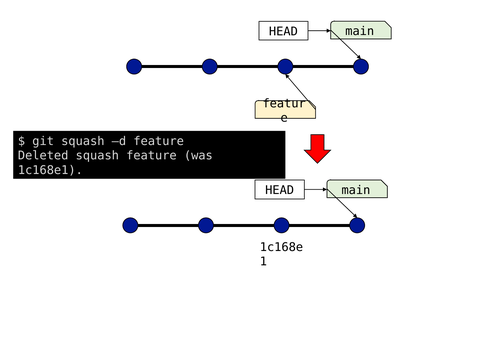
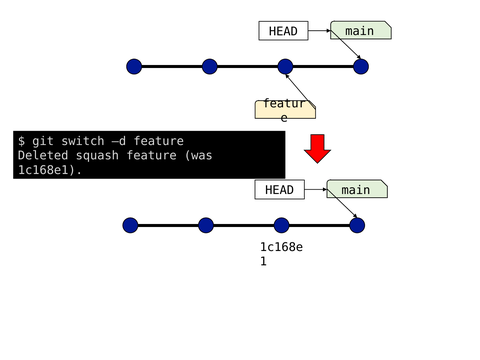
git squash: squash -> switch (83, 141)
